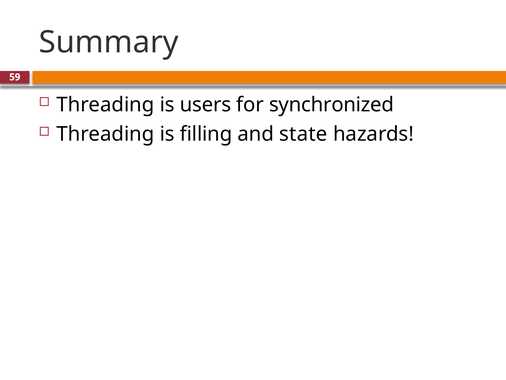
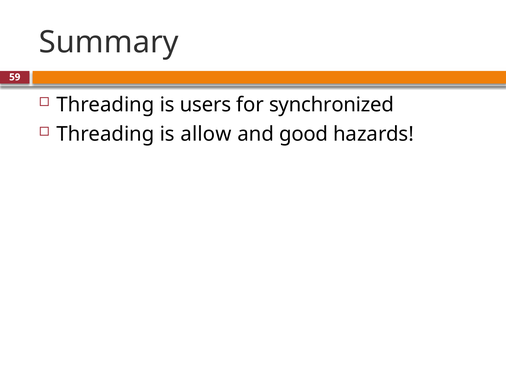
filling: filling -> allow (206, 134)
state: state -> good (304, 134)
